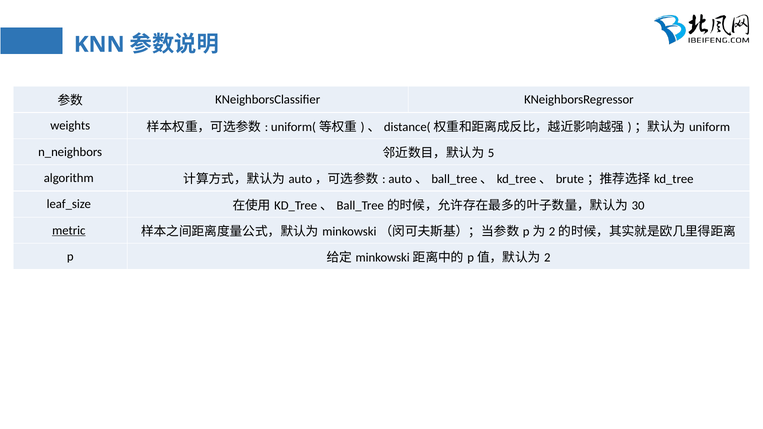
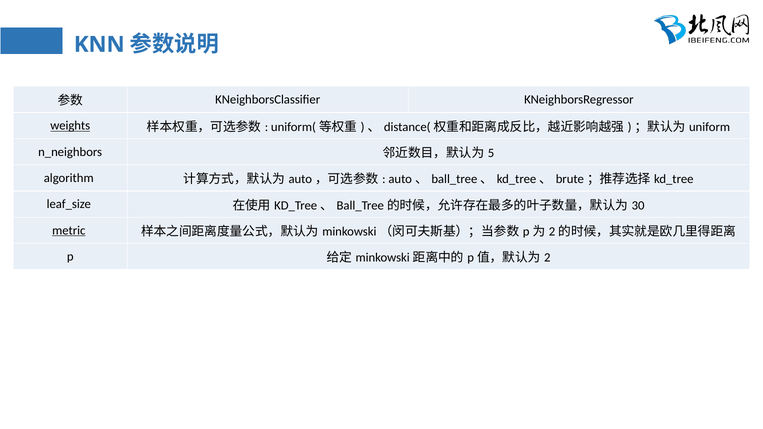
weights underline: none -> present (70, 126)
